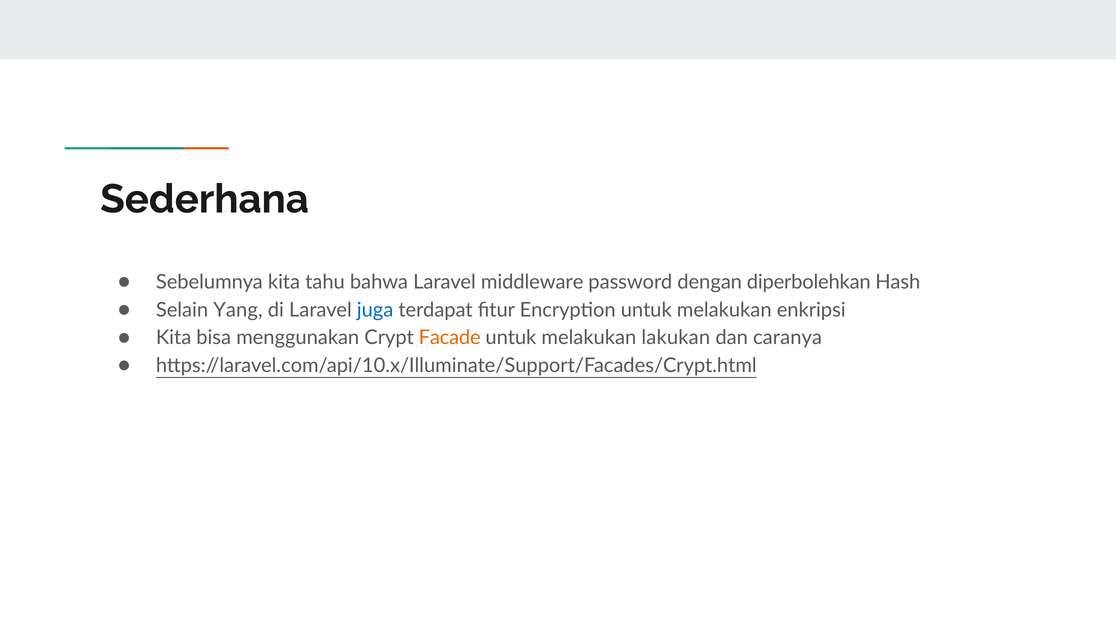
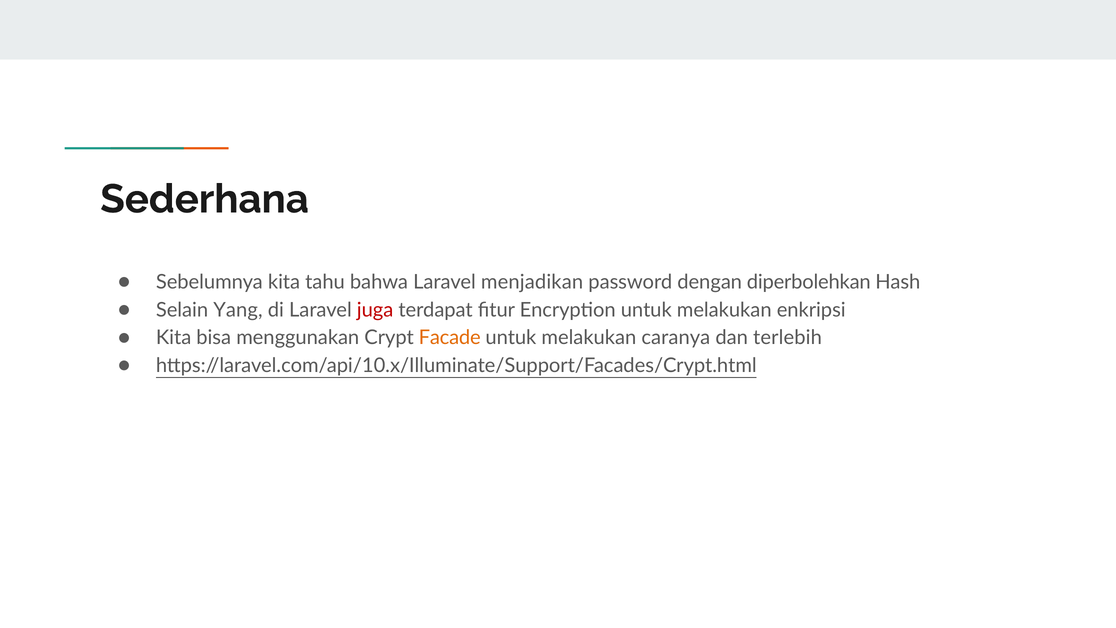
middleware: middleware -> menjadikan (532, 282)
juga colour: blue -> red (375, 310)
lakukan: lakukan -> caranya (676, 338)
caranya: caranya -> terlebih (787, 338)
